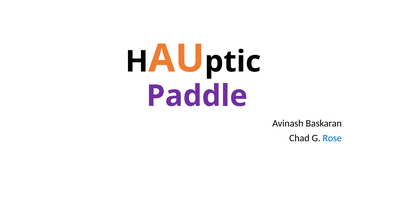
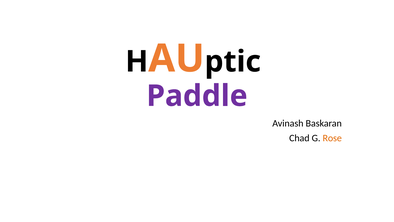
Rose colour: blue -> orange (332, 138)
